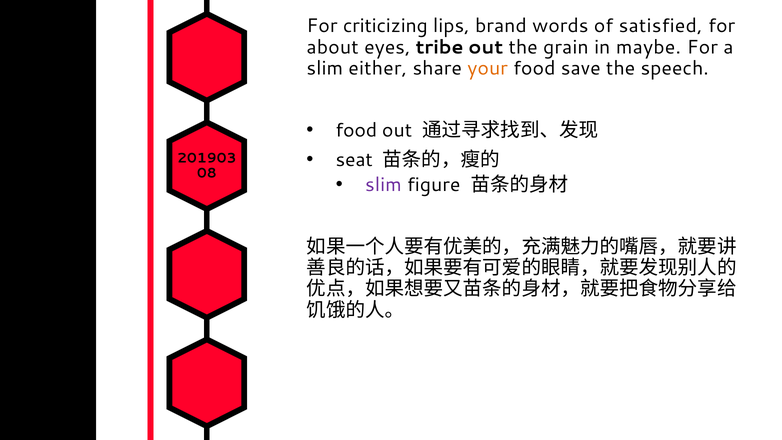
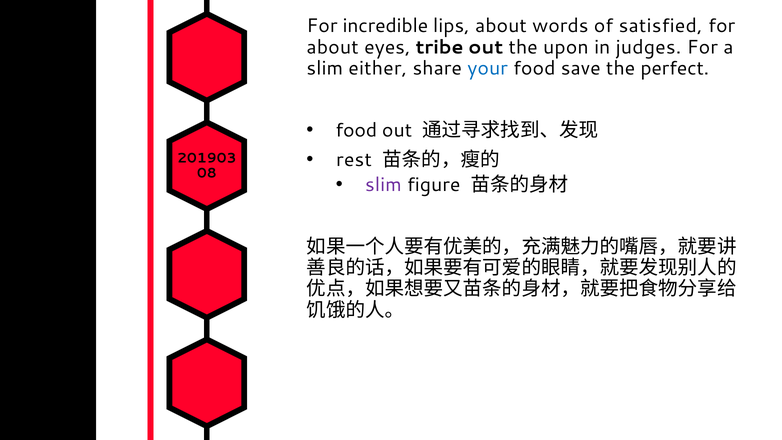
criticizing: criticizing -> incredible (385, 26)
lips brand: brand -> about (501, 26)
grain: grain -> upon (566, 47)
maybe: maybe -> judges (648, 47)
your colour: orange -> blue (488, 68)
speech: speech -> perfect (675, 68)
seat: seat -> rest (354, 160)
